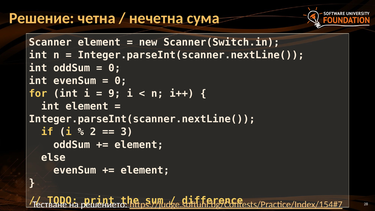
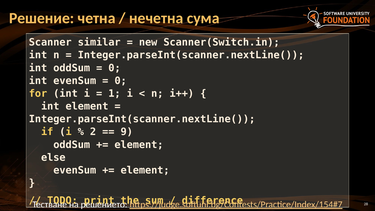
Scanner element: element -> similar (99, 42)
9: 9 -> 1 (114, 94)
3: 3 -> 9 (127, 132)
